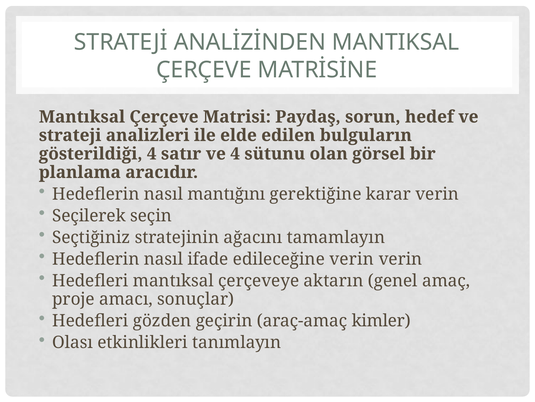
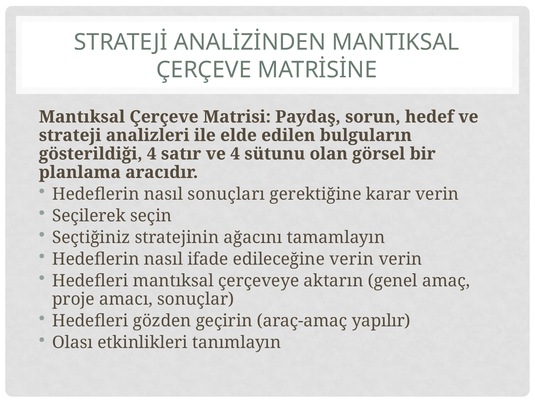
mantığını: mantığını -> sonuçları (226, 194)
kimler: kimler -> yapılır (381, 320)
